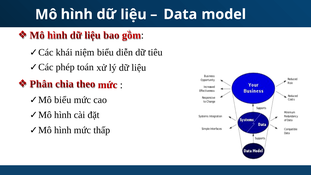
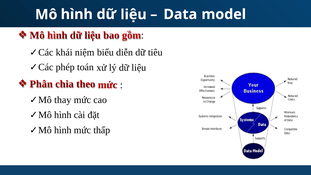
biểu: biểu -> thay (63, 100)
